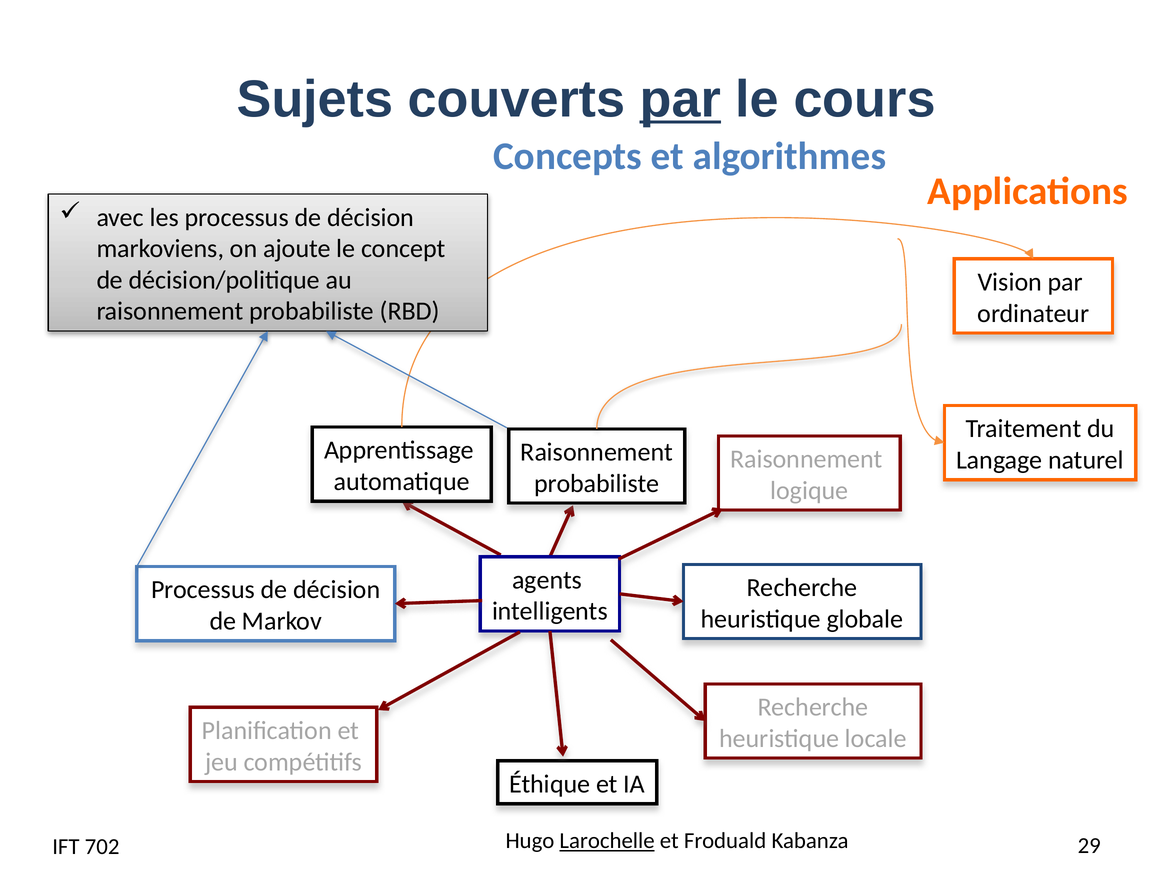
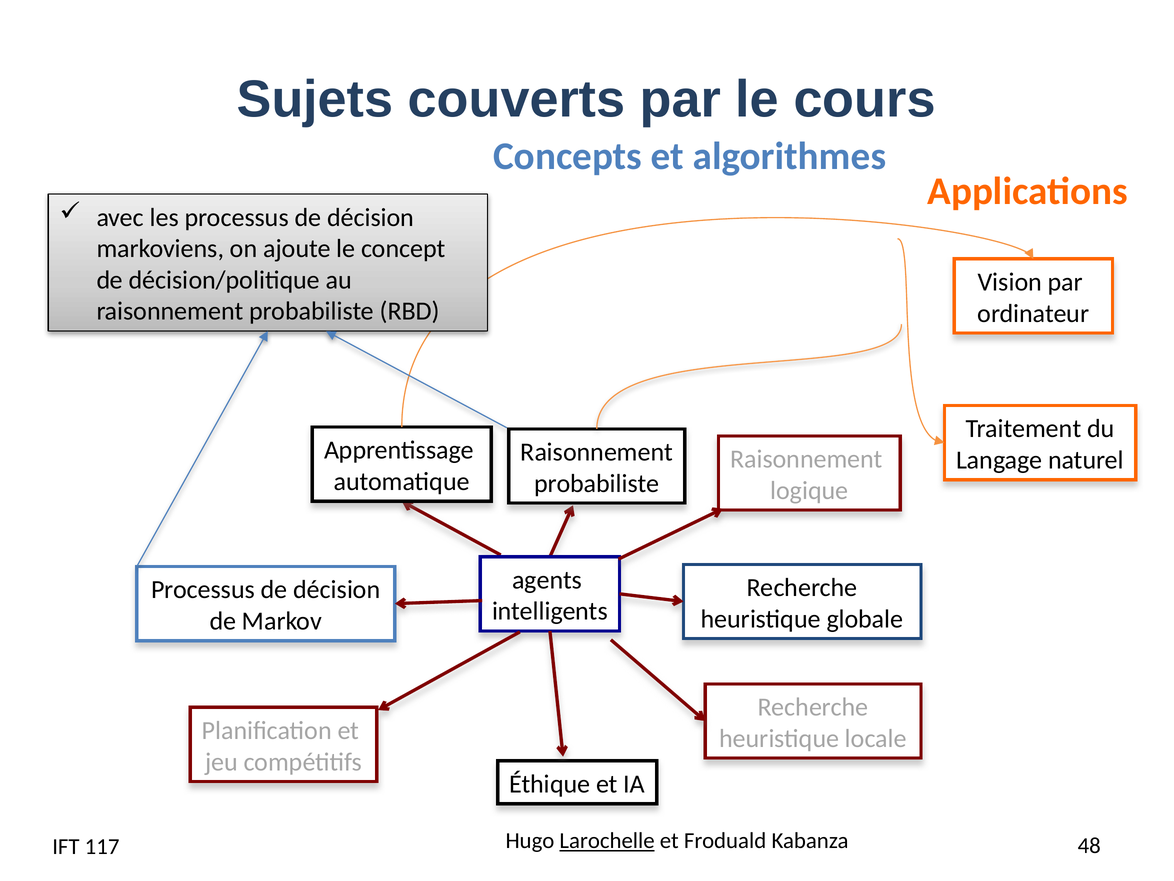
par underline: present -> none (680, 99)
29: 29 -> 48 (1089, 845)
702: 702 -> 117 (102, 846)
